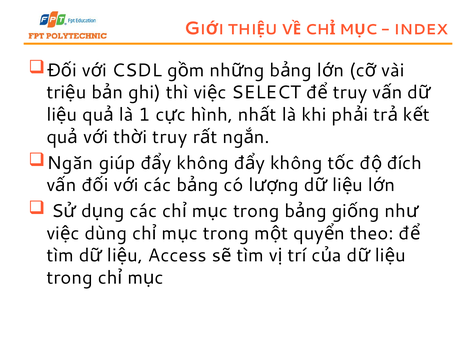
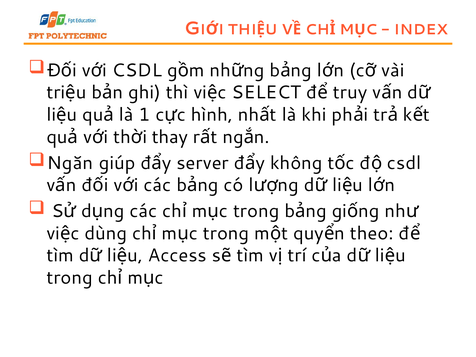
truy: truy -> thay (170, 137)
không: không -> server (203, 163)
đích: đích -> csdl (404, 163)
